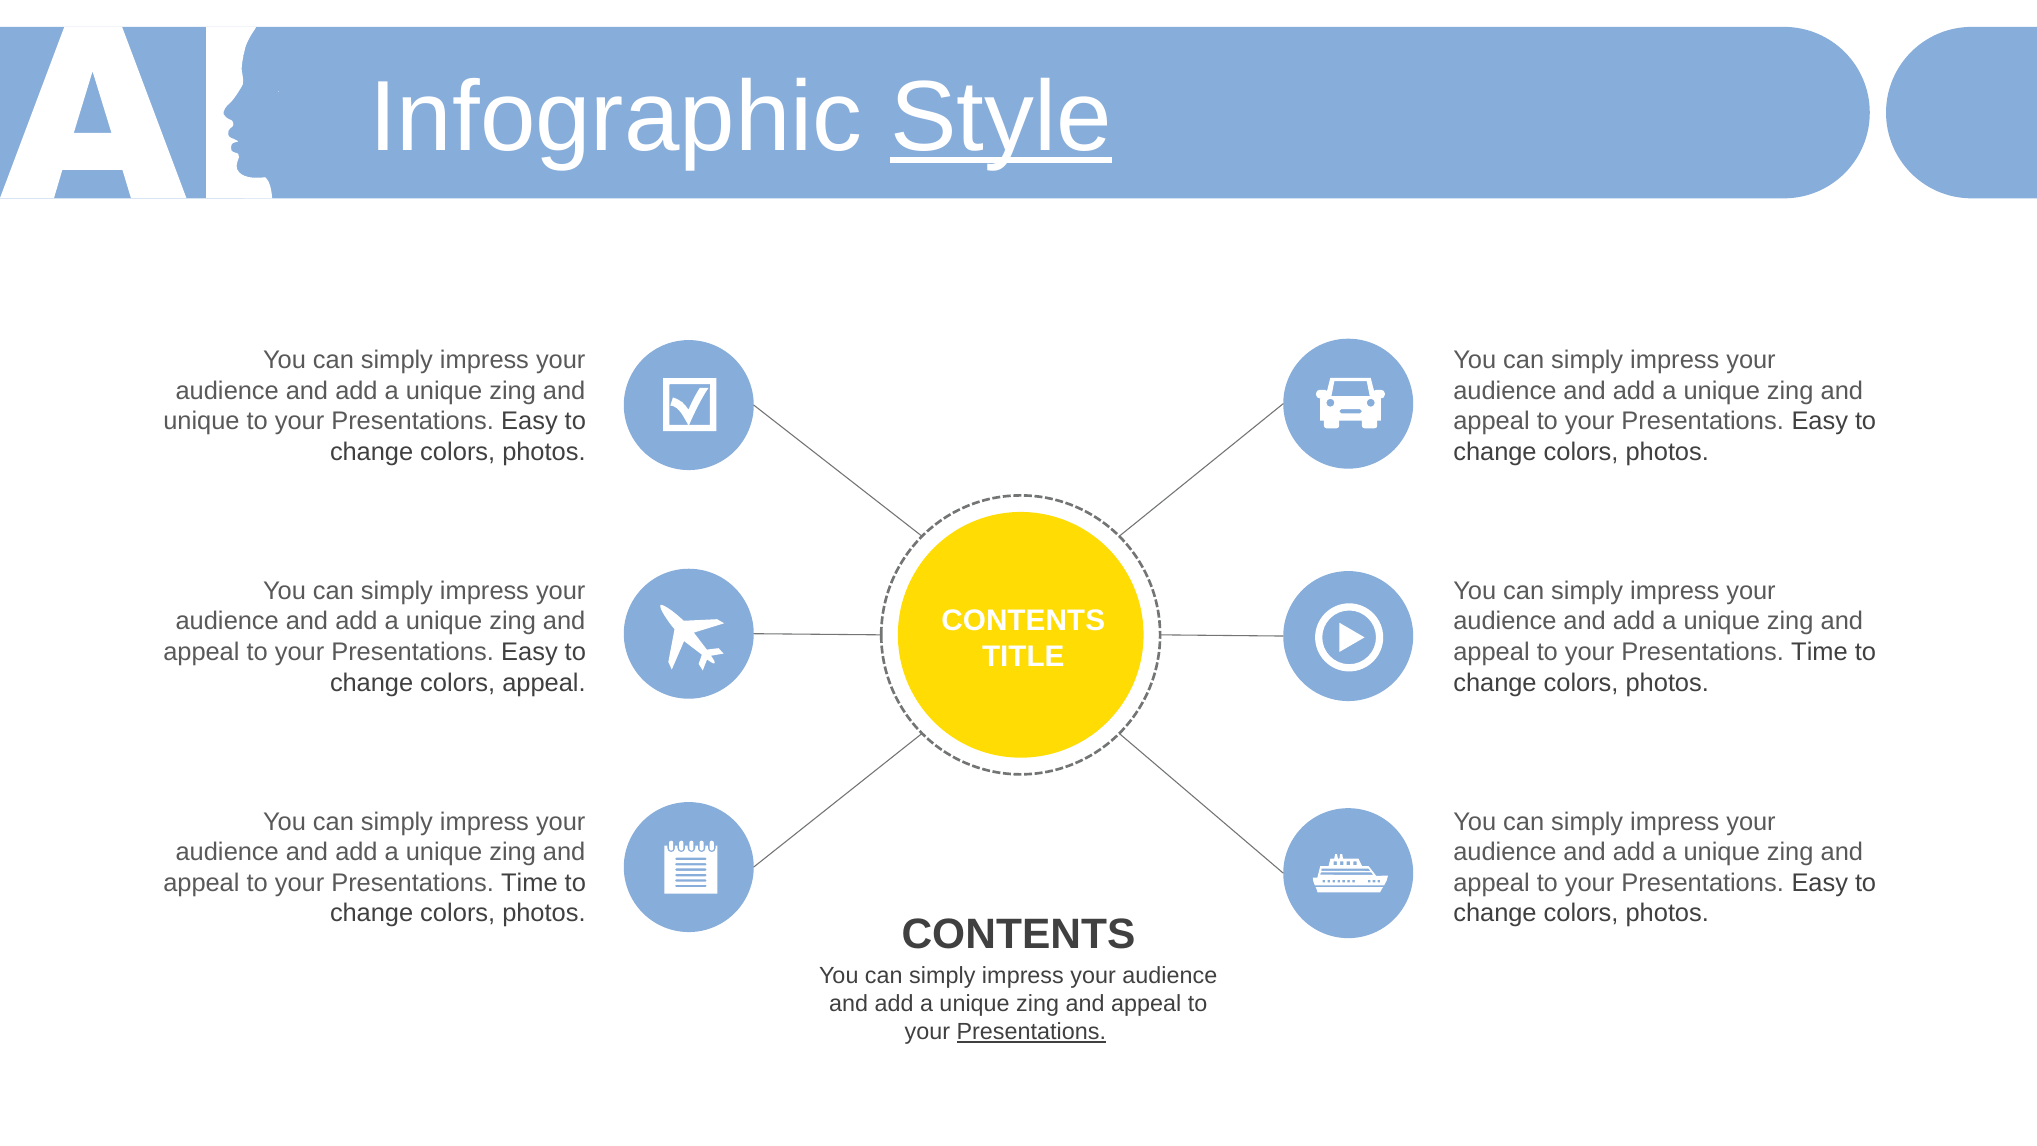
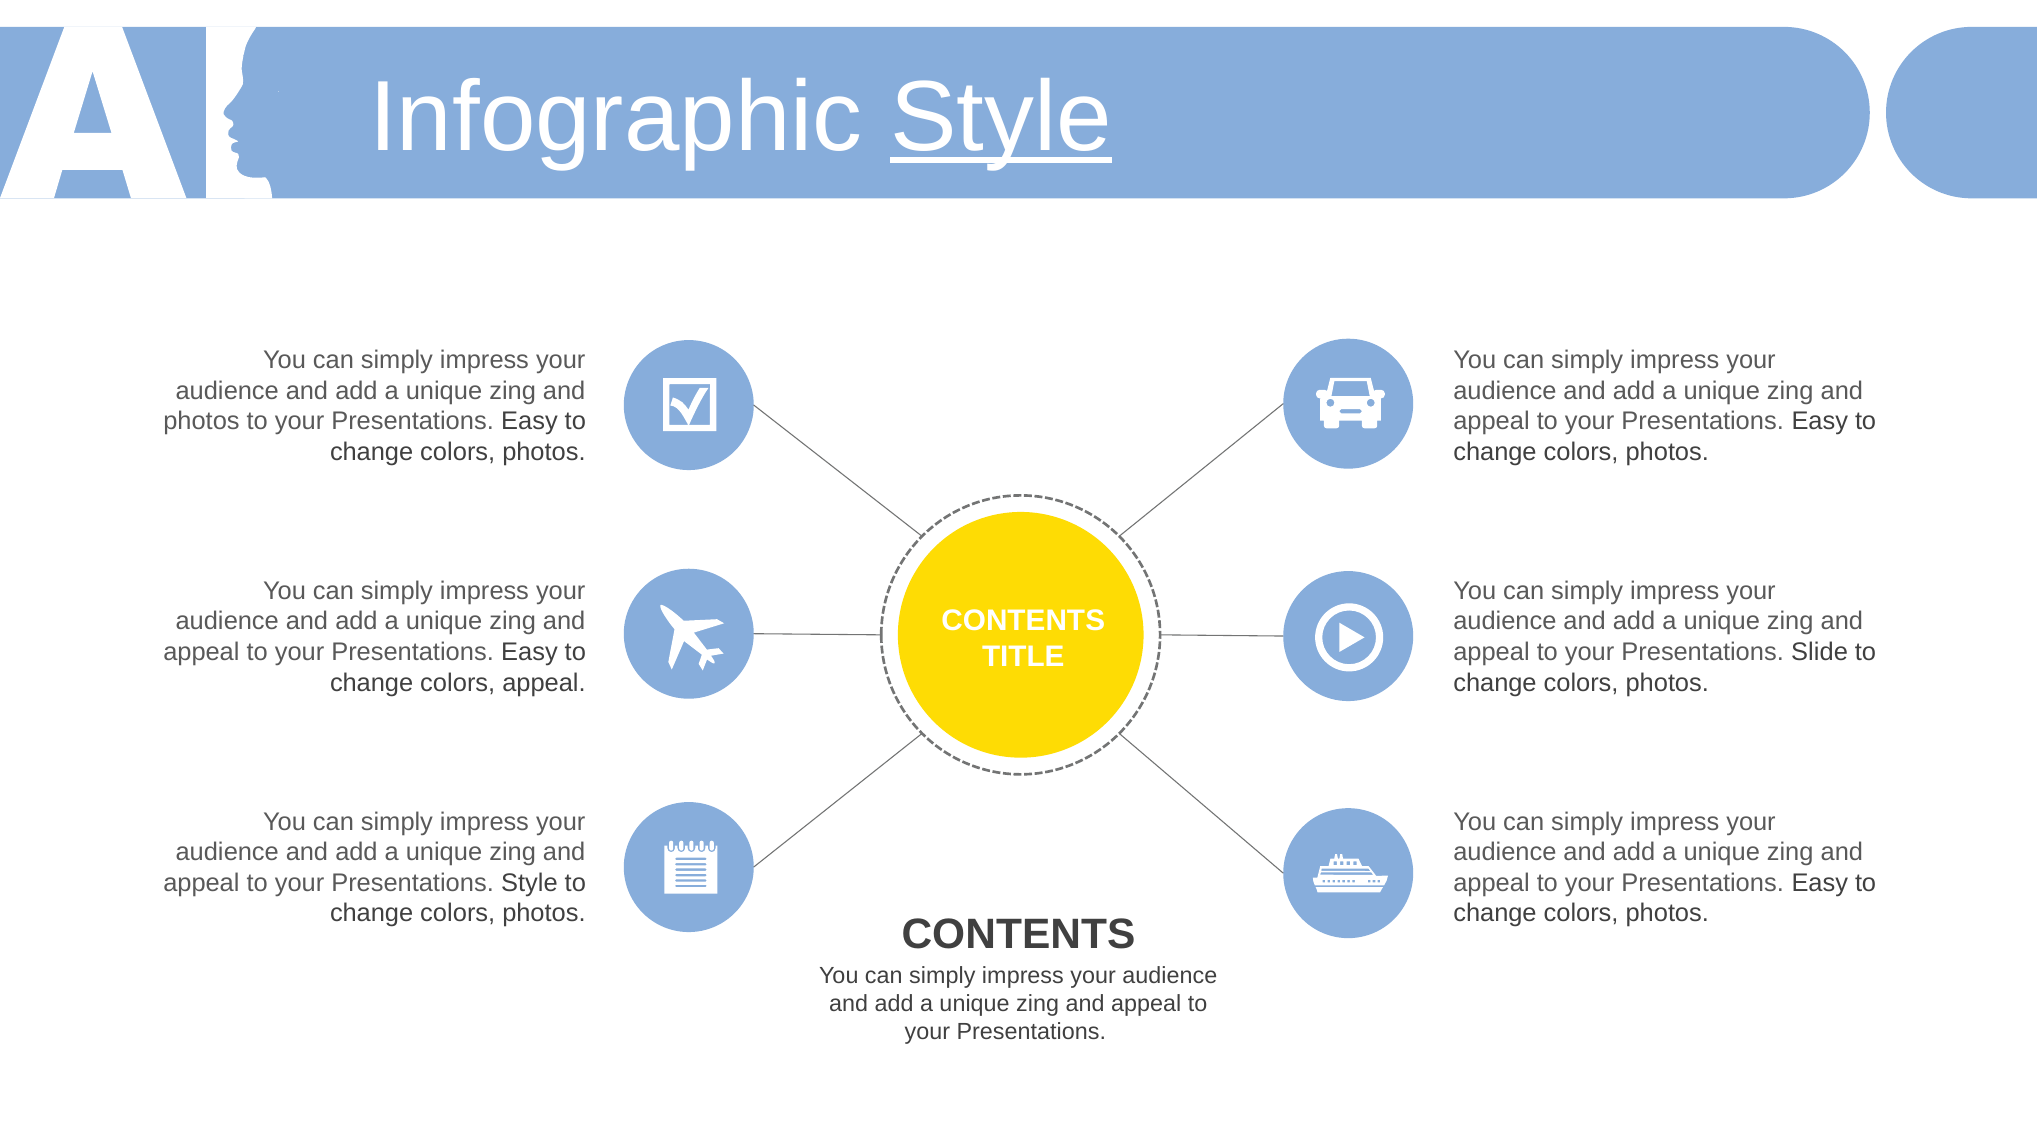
unique: unique -> photos (201, 421)
Time: Time -> Slide (1820, 652)
Time: Time -> Style (529, 883)
Presentations underline: present -> none (1031, 1032)
